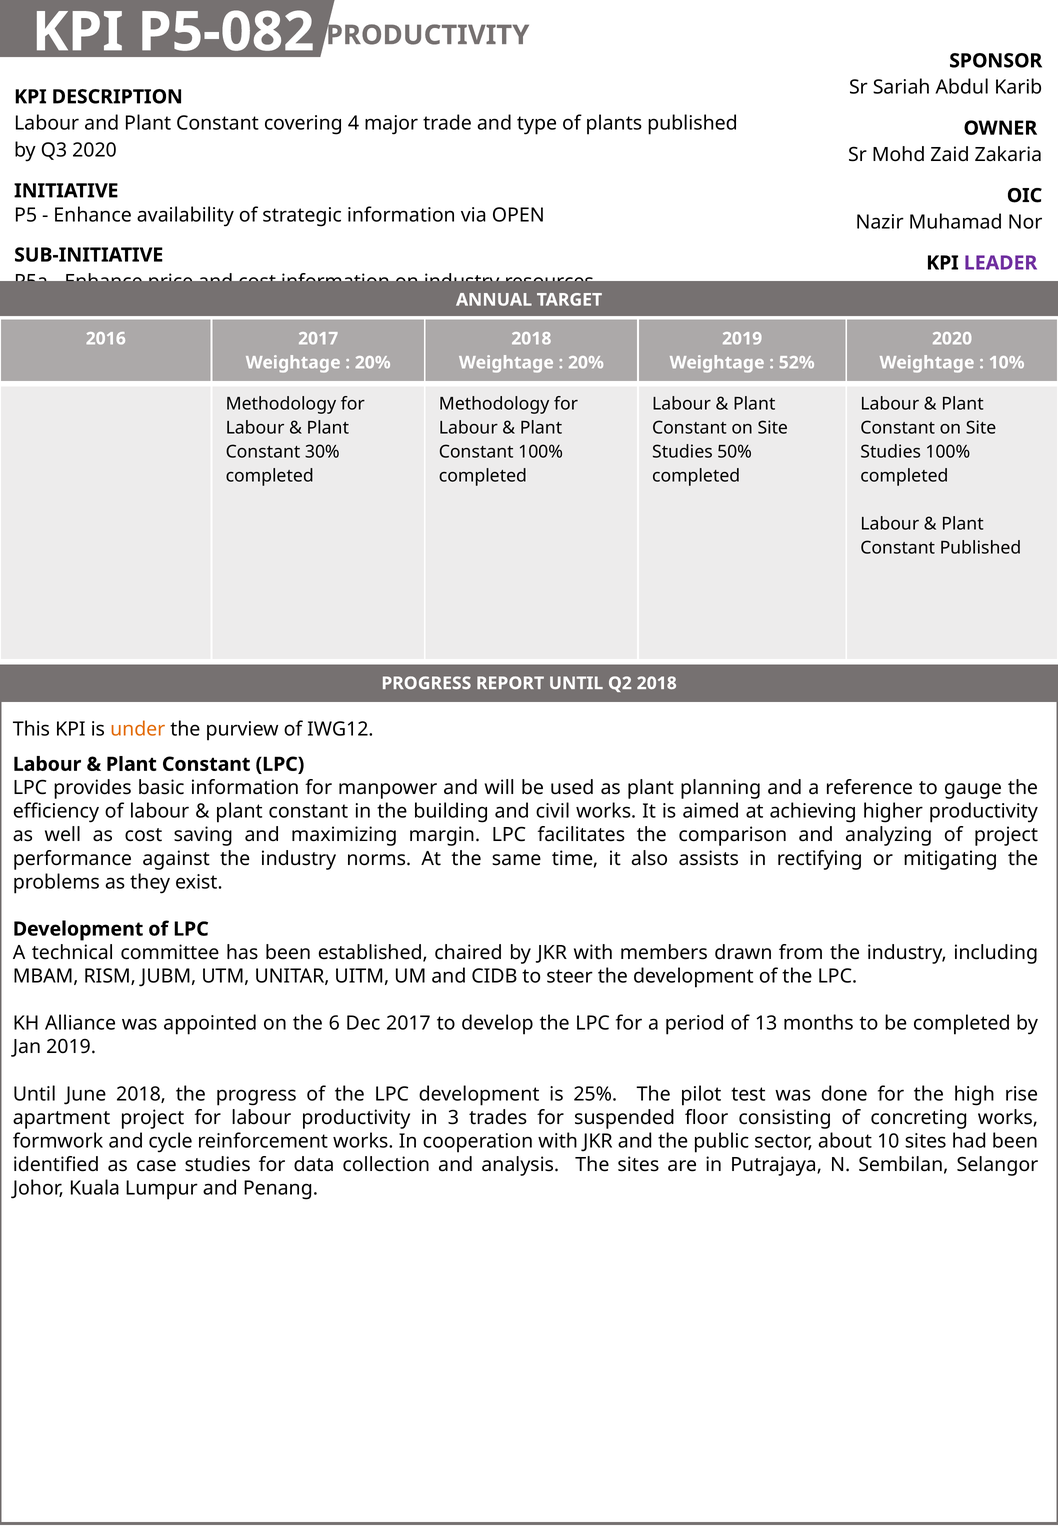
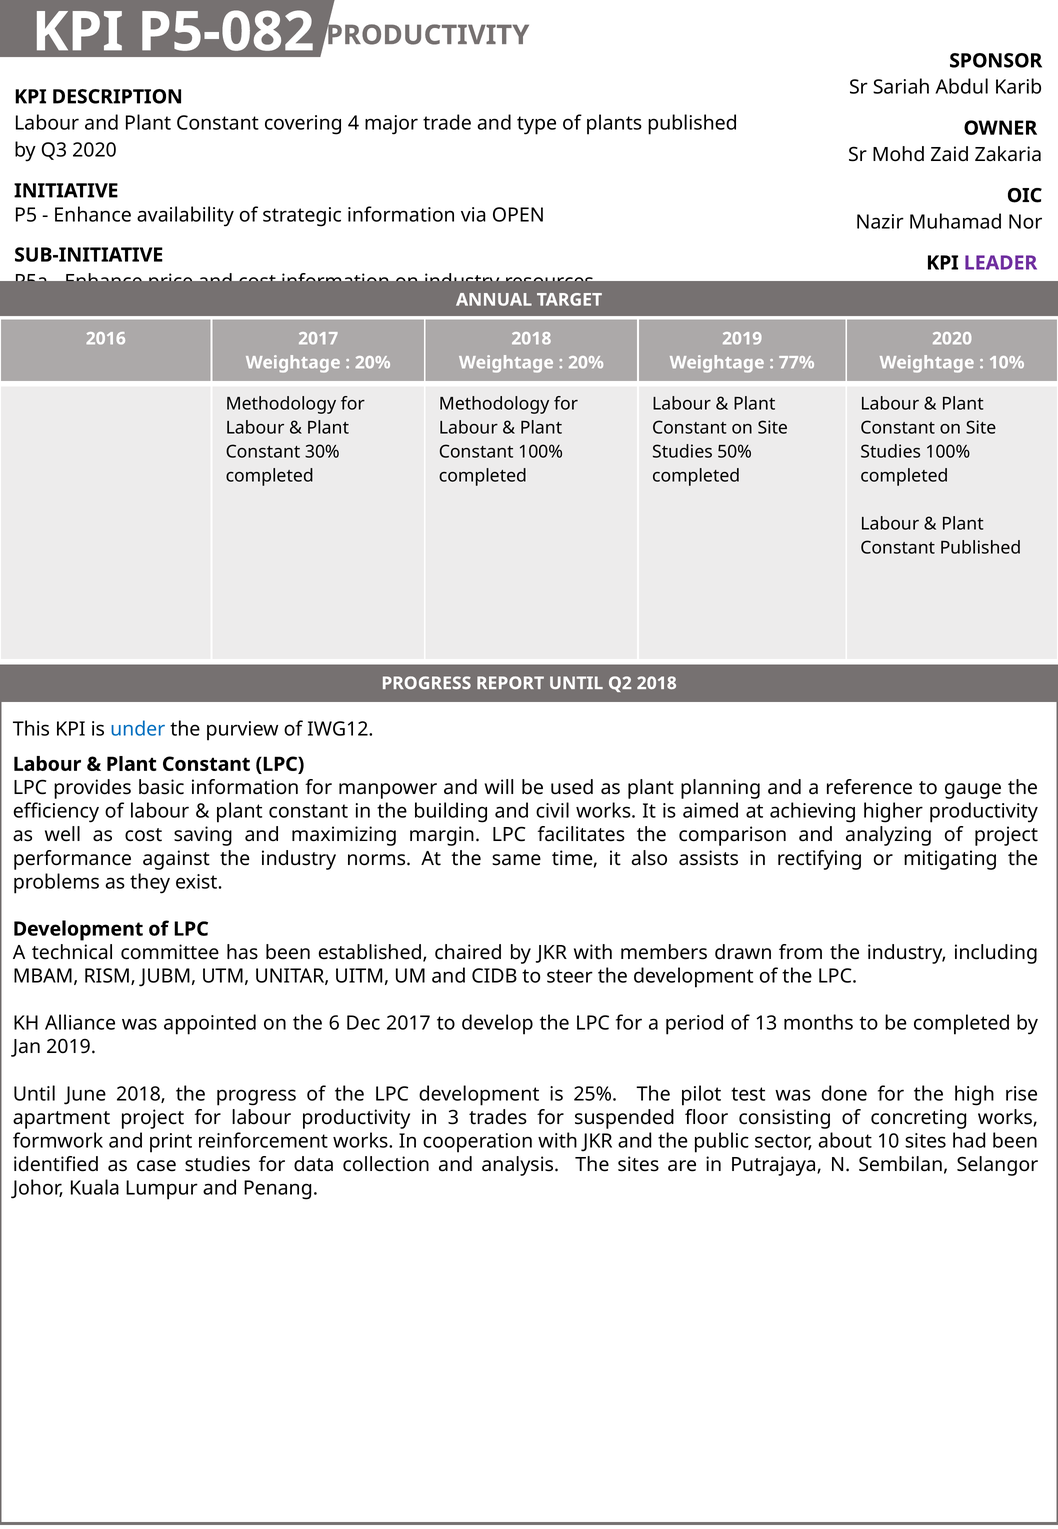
52%: 52% -> 77% (797, 362)
under colour: orange -> blue (138, 729)
cycle: cycle -> print (170, 1141)
